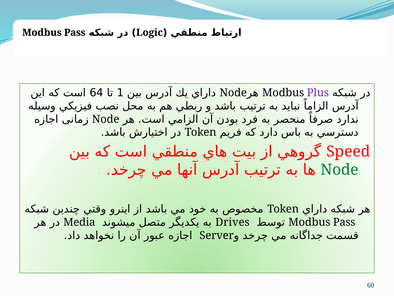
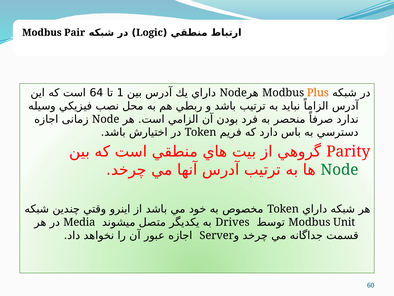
Pass: Pass -> Pair (75, 33)
Plus colour: purple -> orange (318, 93)
Speed: Speed -> Parity (348, 151)
Pass: Pass -> Unit (344, 222)
